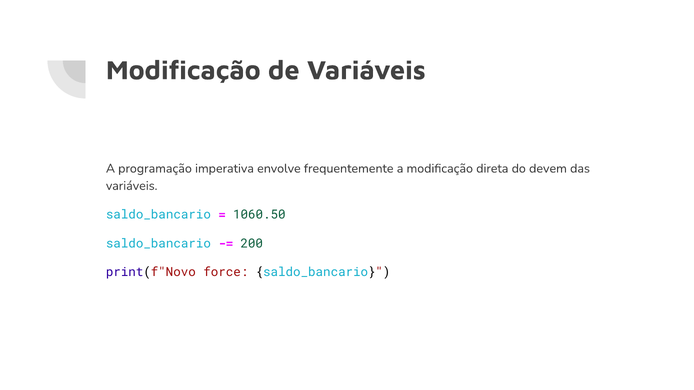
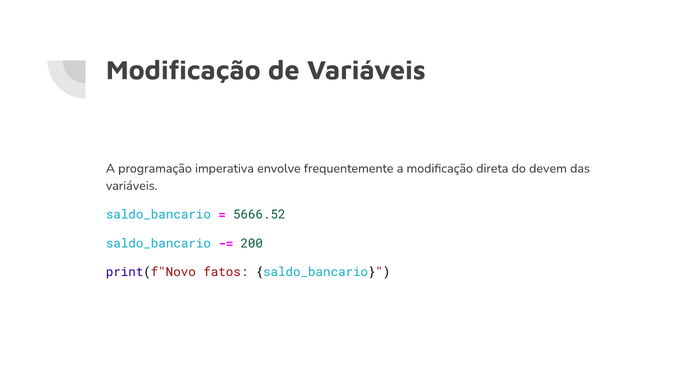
1060.50: 1060.50 -> 5666.52 (259, 215)
force: force -> fatos (226, 272)
